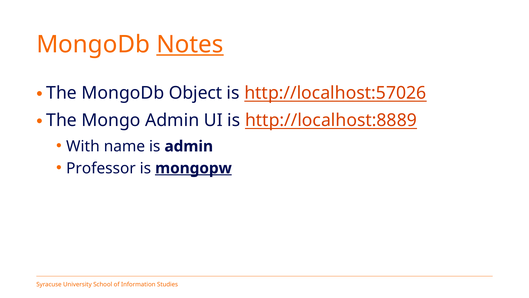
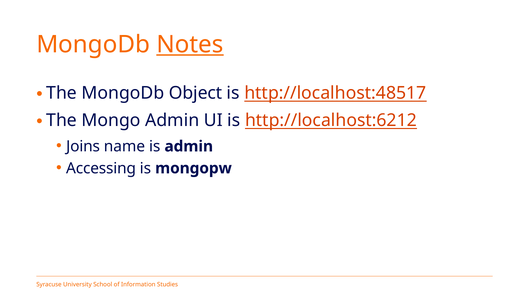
http://localhost:57026: http://localhost:57026 -> http://localhost:48517 (335, 93)
http://localhost:8889: http://localhost:8889 -> http://localhost:6212 (331, 120)
With: With -> Joins (83, 146)
Professor: Professor -> Accessing (101, 168)
mongopw underline: present -> none (193, 168)
